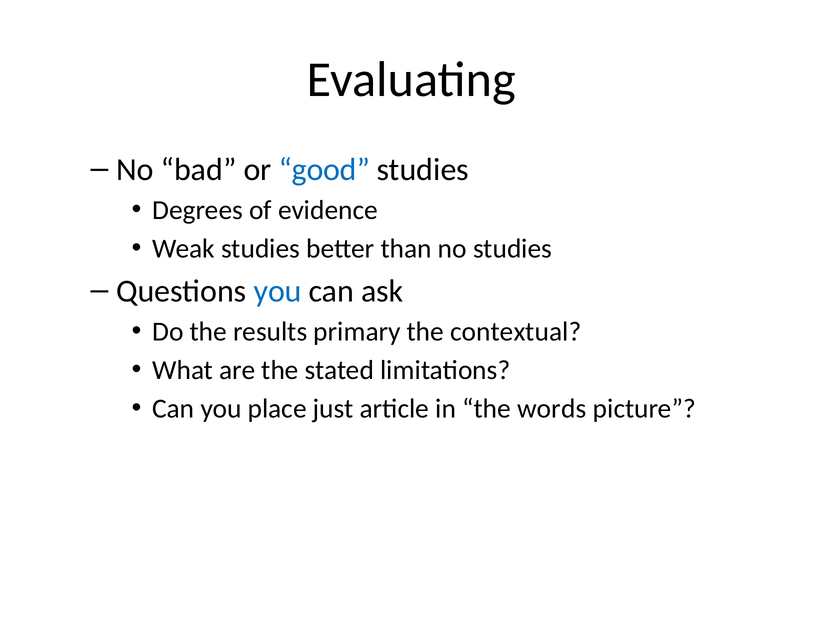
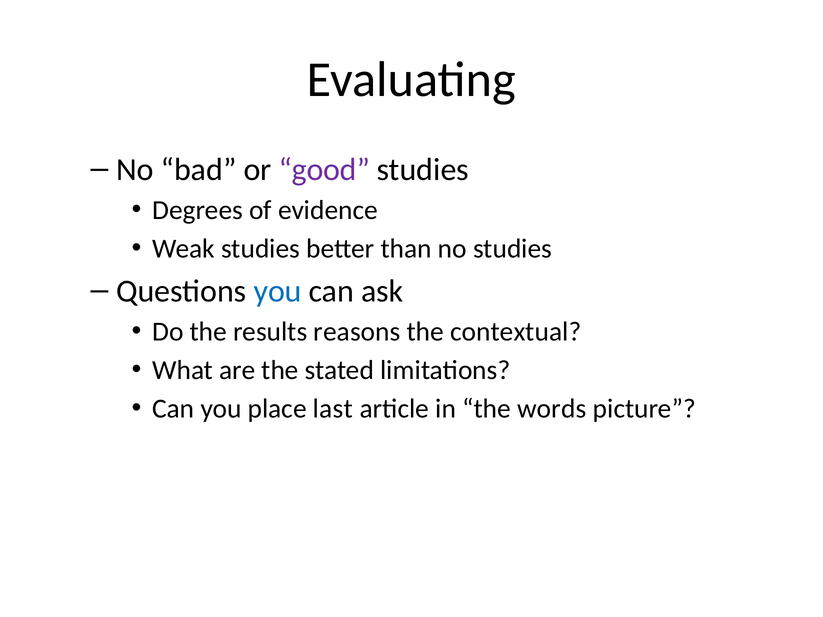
good colour: blue -> purple (324, 170)
primary: primary -> reasons (357, 332)
just: just -> last (333, 409)
